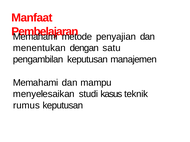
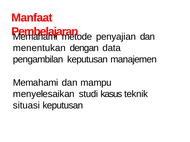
satu: satu -> data (112, 48)
rumus: rumus -> situasi (26, 106)
